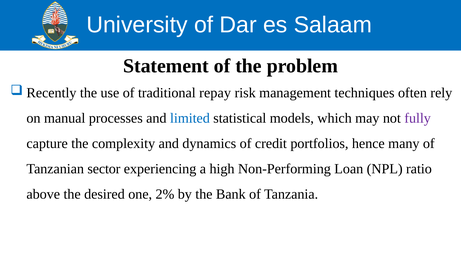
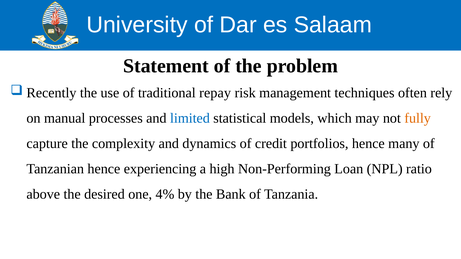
fully colour: purple -> orange (418, 118)
Tanzanian sector: sector -> hence (104, 169)
2%: 2% -> 4% (165, 194)
